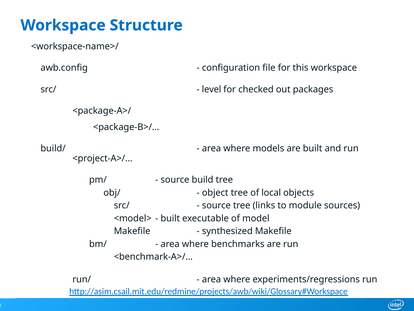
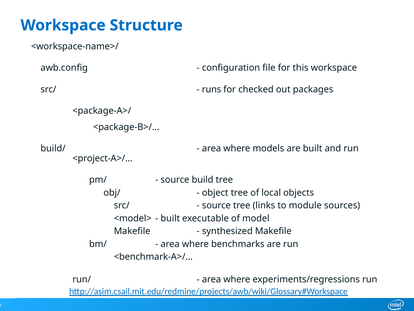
level: level -> runs (212, 89)
